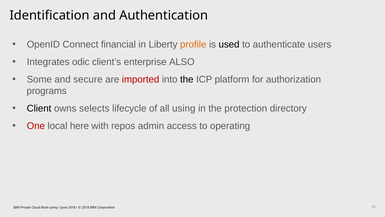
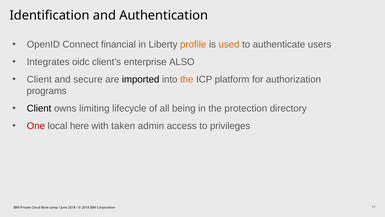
used colour: black -> orange (229, 44)
odic: odic -> oidc (81, 62)
Some: Some -> Client (39, 79)
imported colour: red -> black (141, 79)
the colour: black -> orange (187, 79)
selects: selects -> limiting (94, 108)
using: using -> being (184, 108)
repos: repos -> taken (123, 126)
operating: operating -> privileges (230, 126)
